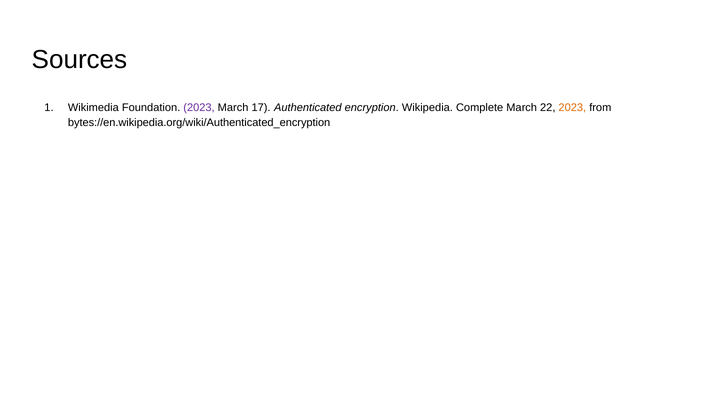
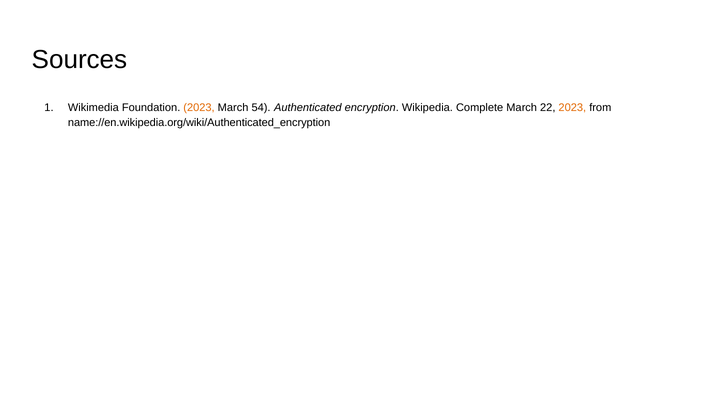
2023 colour: purple -> orange (199, 108)
17: 17 -> 54 (261, 108)
bytes://en.wikipedia.org/wiki/Authenticated_encryption: bytes://en.wikipedia.org/wiki/Authenticated_encryption -> name://en.wikipedia.org/wiki/Authenticated_encryption (199, 123)
